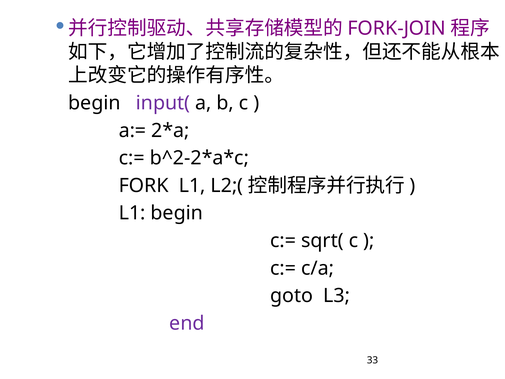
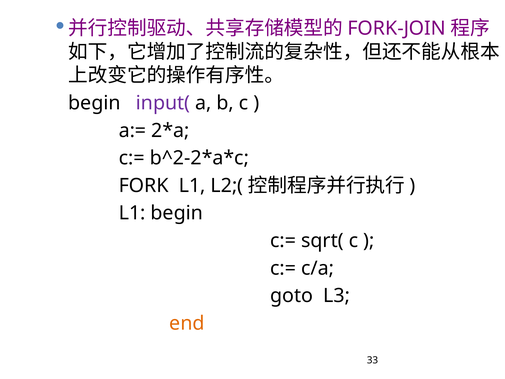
end colour: purple -> orange (187, 323)
